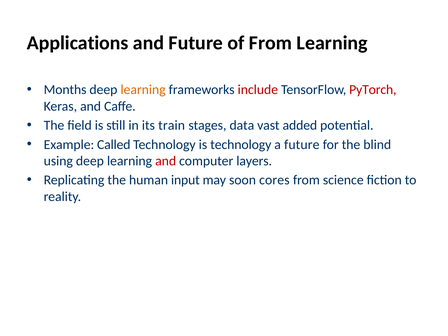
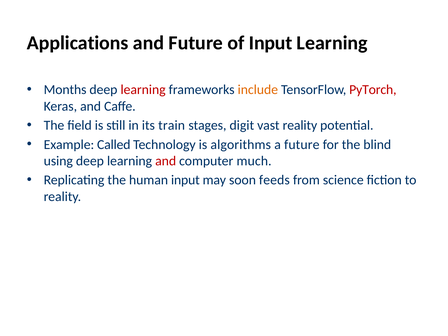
of From: From -> Input (271, 43)
learning colour: orange -> red (143, 90)
include colour: red -> orange (258, 90)
data: data -> digit (242, 125)
vast added: added -> reality (300, 125)
is technology: technology -> algorithms (241, 145)
layers: layers -> much (254, 161)
cores: cores -> feeds (274, 180)
